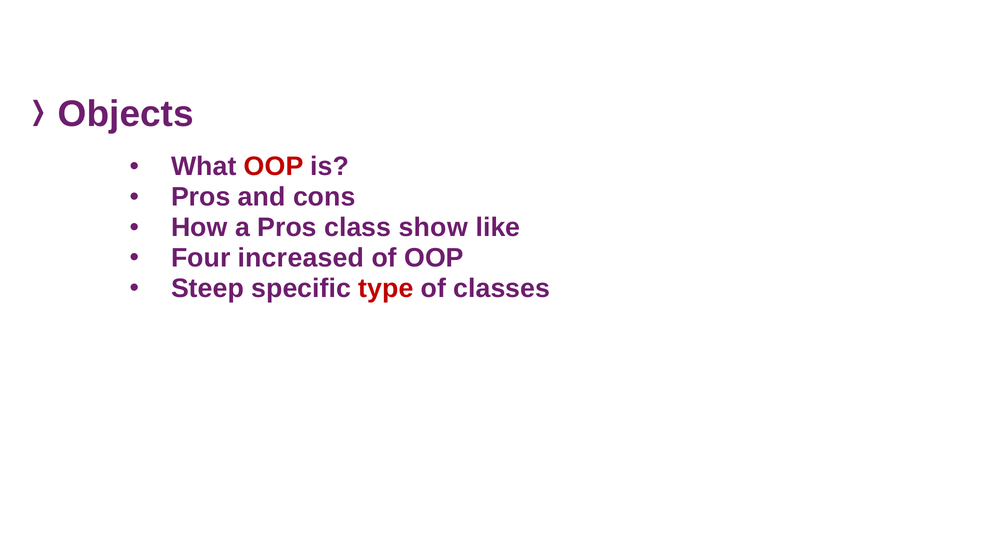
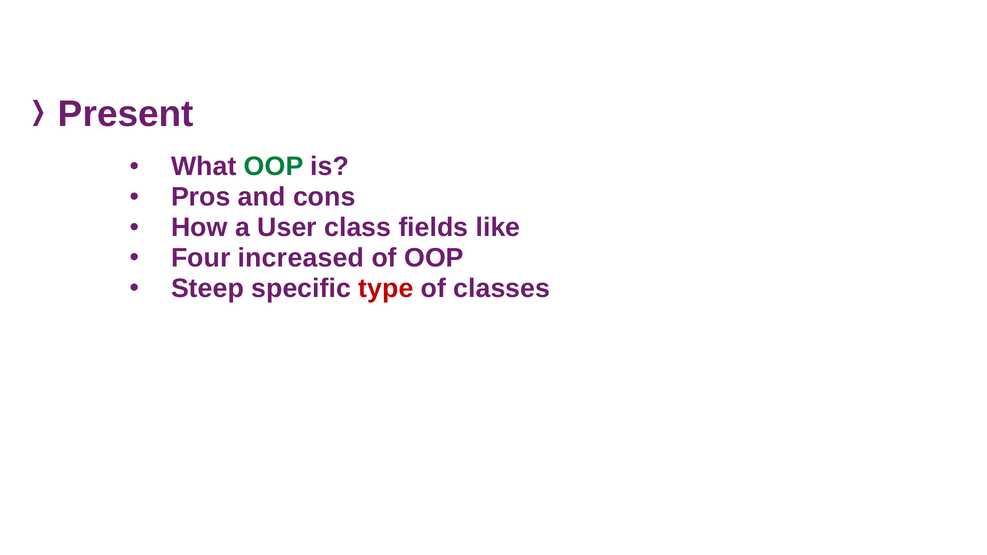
Objects: Objects -> Present (126, 114)
OOP colour: red -> green (274, 167)
a Pros: Pros -> User (287, 228)
show: show -> fields (433, 228)
